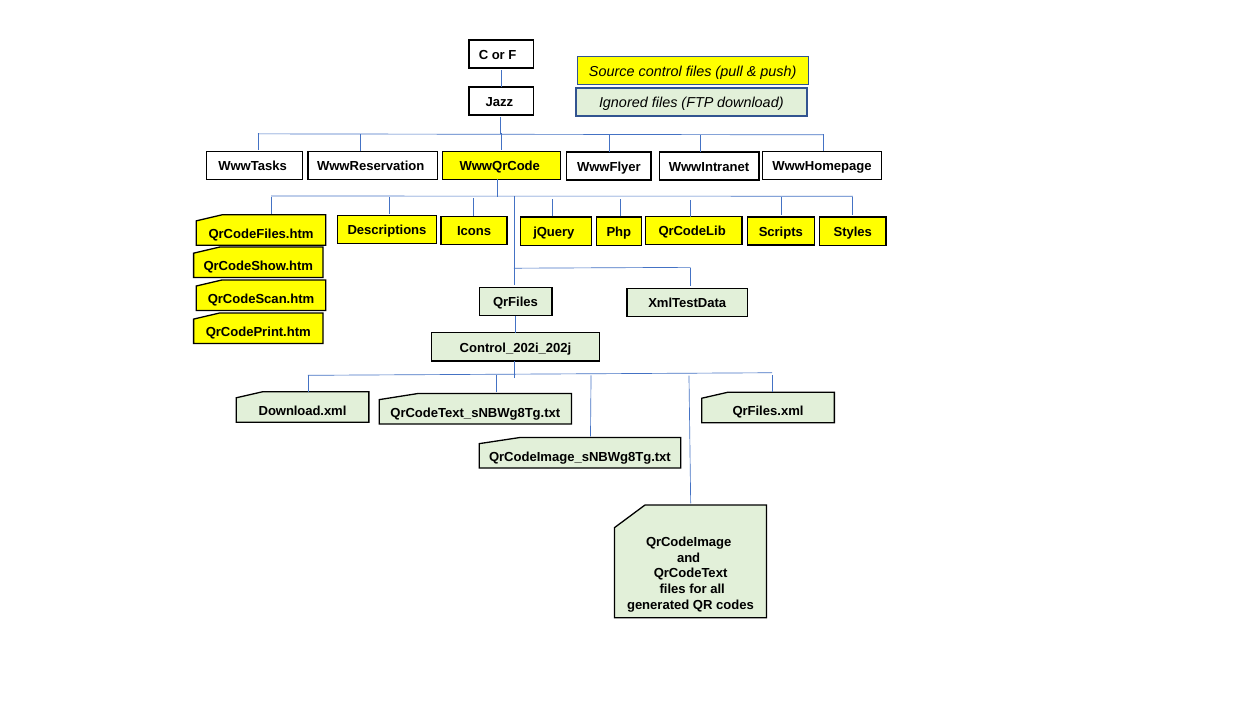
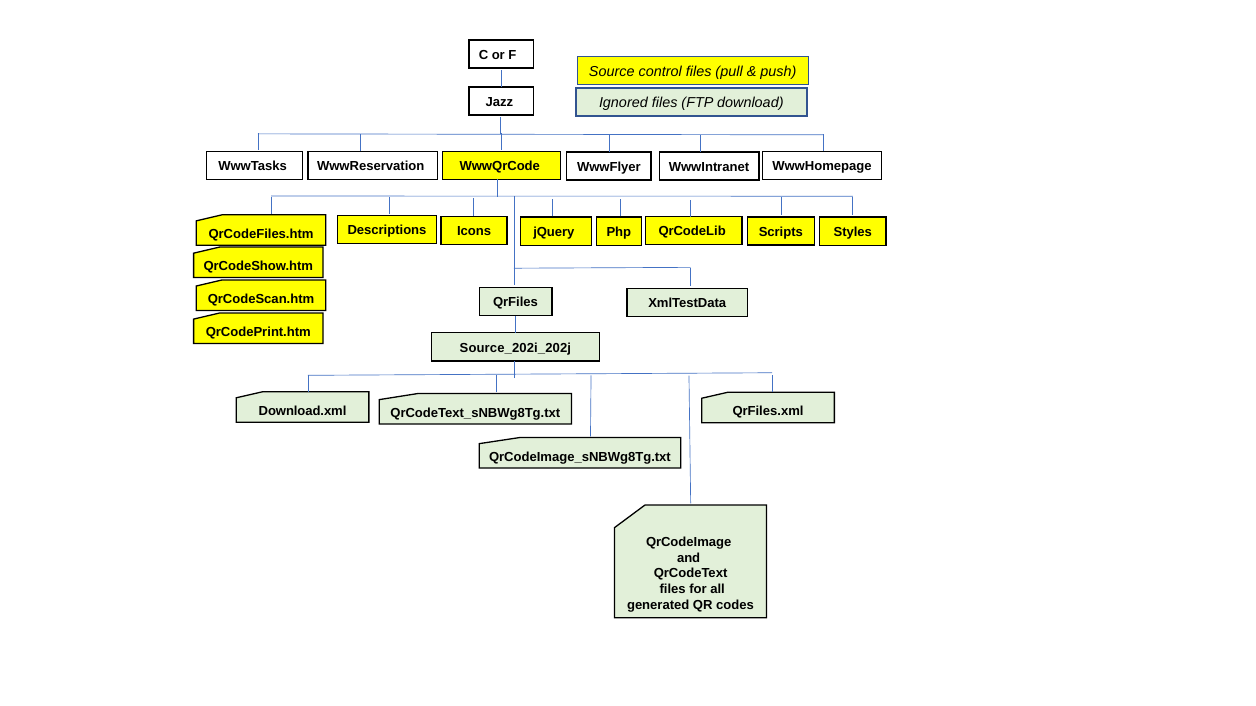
Control_202i_202j: Control_202i_202j -> Source_202i_202j (515, 348)
